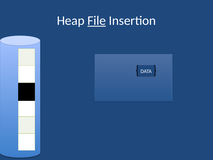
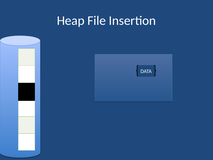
File underline: present -> none (97, 21)
